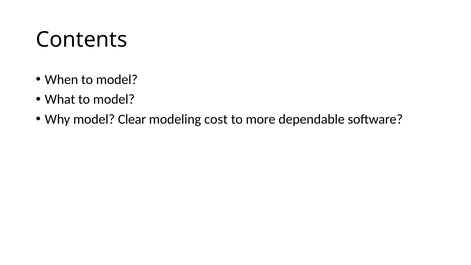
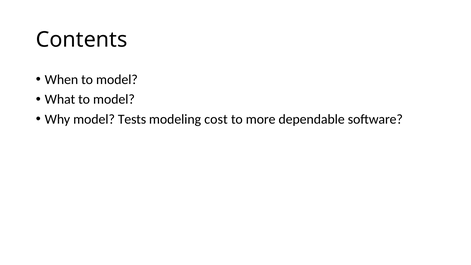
Clear: Clear -> Tests (132, 119)
